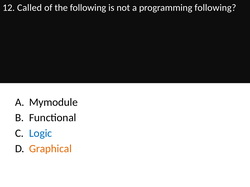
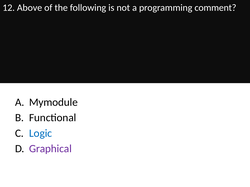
Called: Called -> Above (30, 8)
programming following: following -> comment (215, 8)
Graphical colour: orange -> purple (50, 149)
